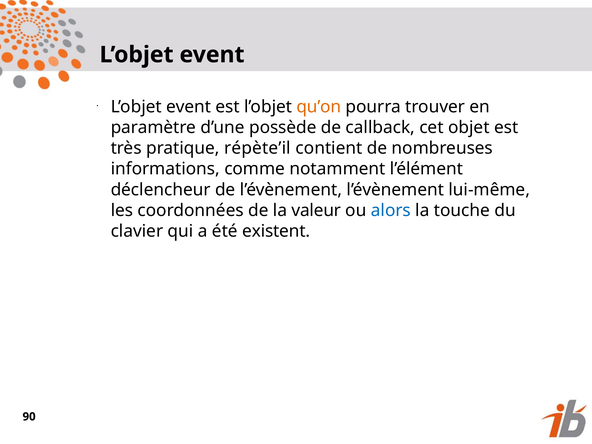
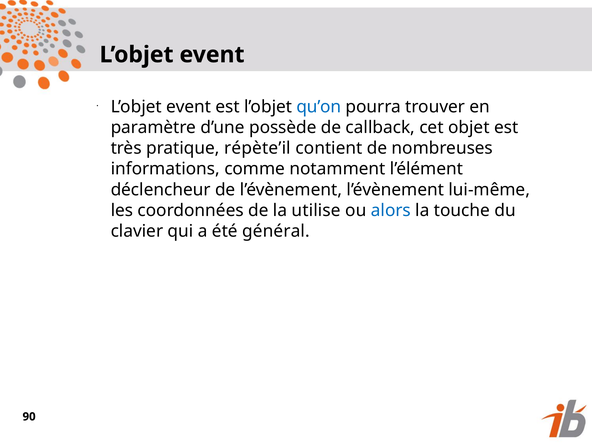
qu’on colour: orange -> blue (319, 107)
valeur: valeur -> utilise (316, 210)
existent: existent -> général (276, 231)
